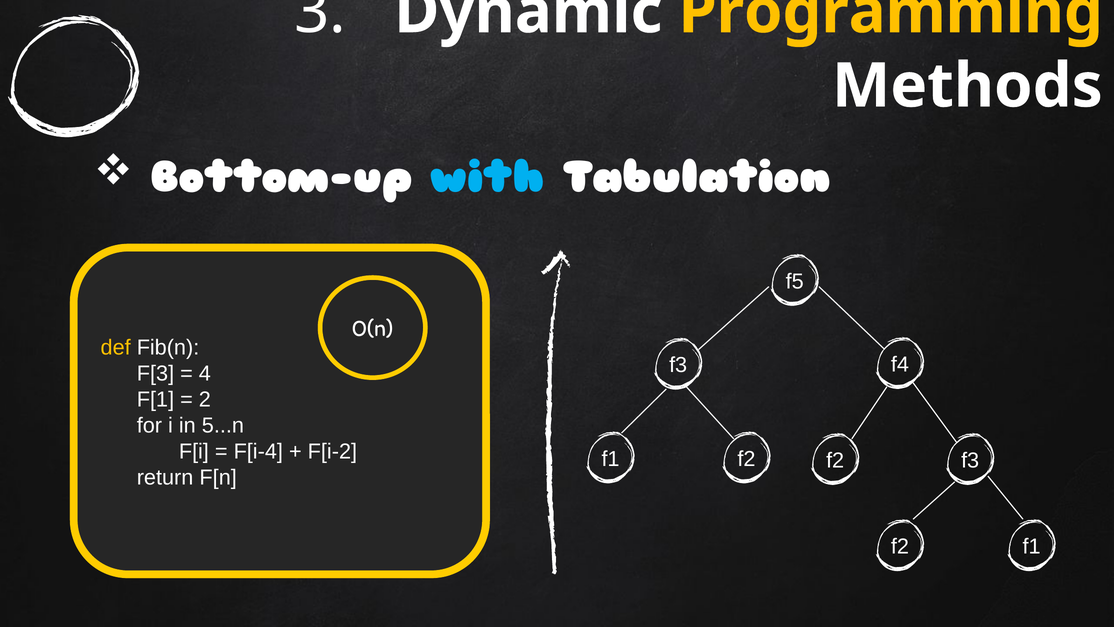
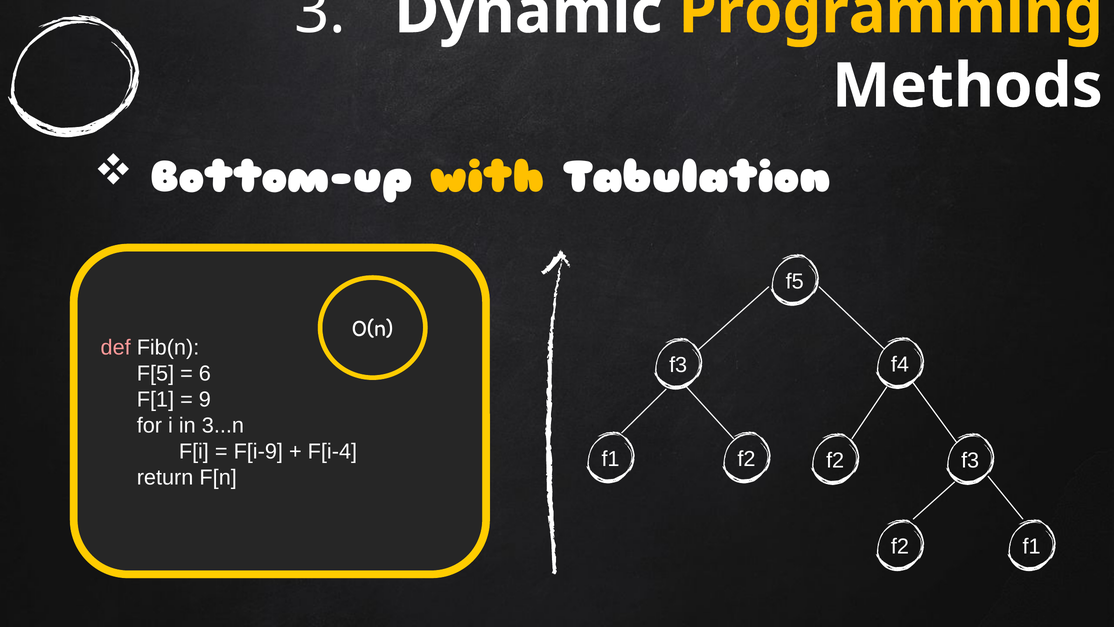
with colour: light blue -> yellow (487, 177)
def colour: yellow -> pink (116, 347)
F[3: F[3 -> F[5 (155, 373)
4: 4 -> 6 (205, 373)
2: 2 -> 9 (205, 399)
5...n: 5...n -> 3...n (223, 425)
F[i-4: F[i-4 -> F[i-9 (258, 451)
F[i-2: F[i-2 -> F[i-4 (332, 451)
